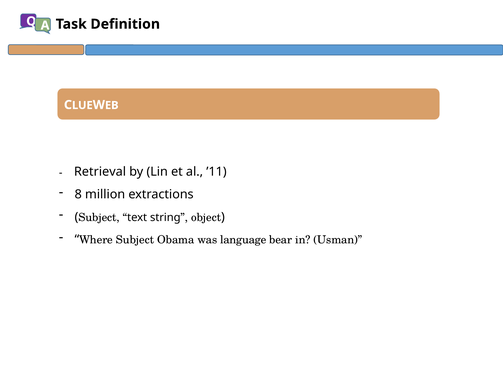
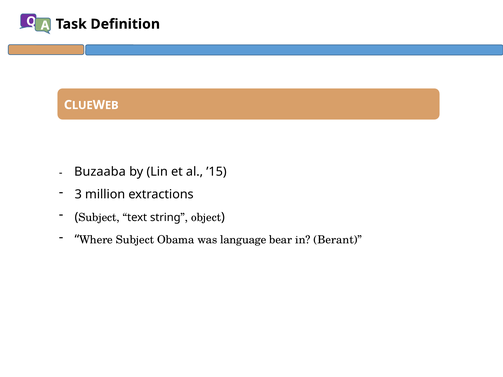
Retrieval: Retrieval -> Buzaaba (100, 172)
’11: ’11 -> ’15 (216, 172)
8: 8 -> 3 (78, 194)
Usman: Usman -> Berant (338, 240)
